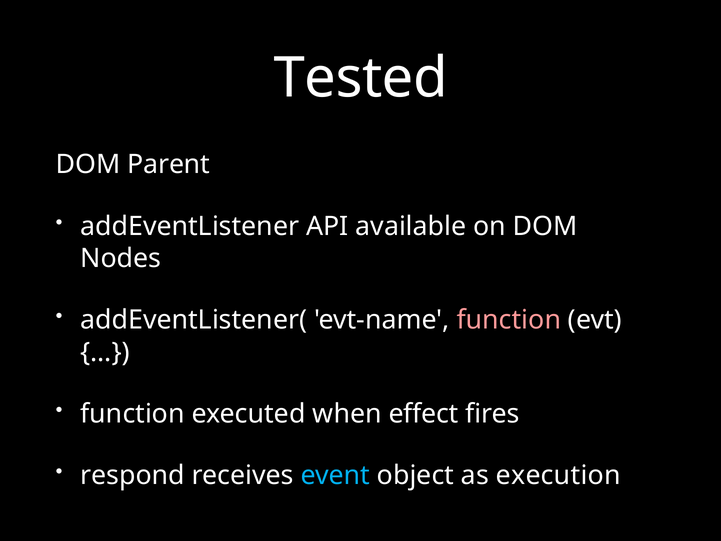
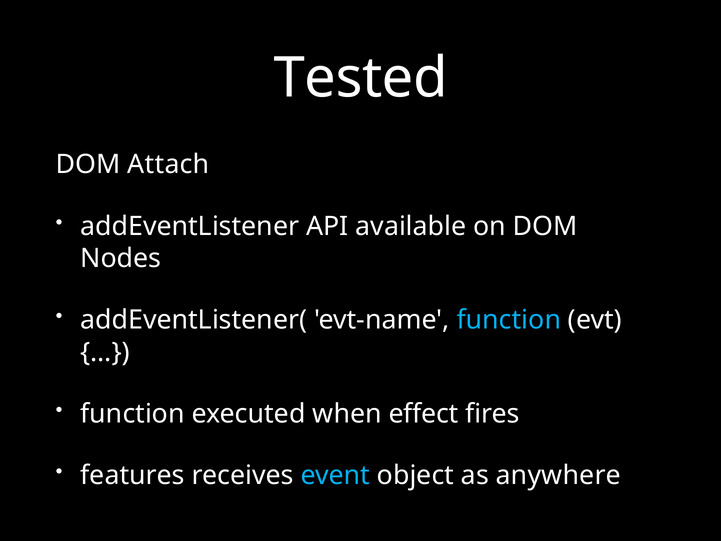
Parent: Parent -> Attach (168, 164)
function colour: pink -> light blue (509, 320)
respond: respond -> features (132, 475)
execution: execution -> anywhere (558, 475)
